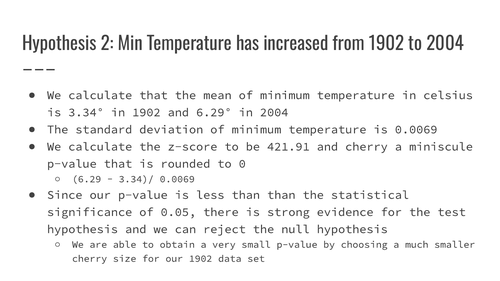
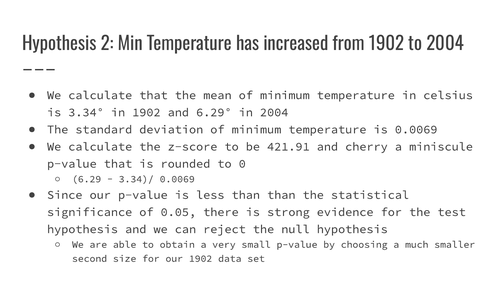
cherry: cherry -> second (90, 259)
